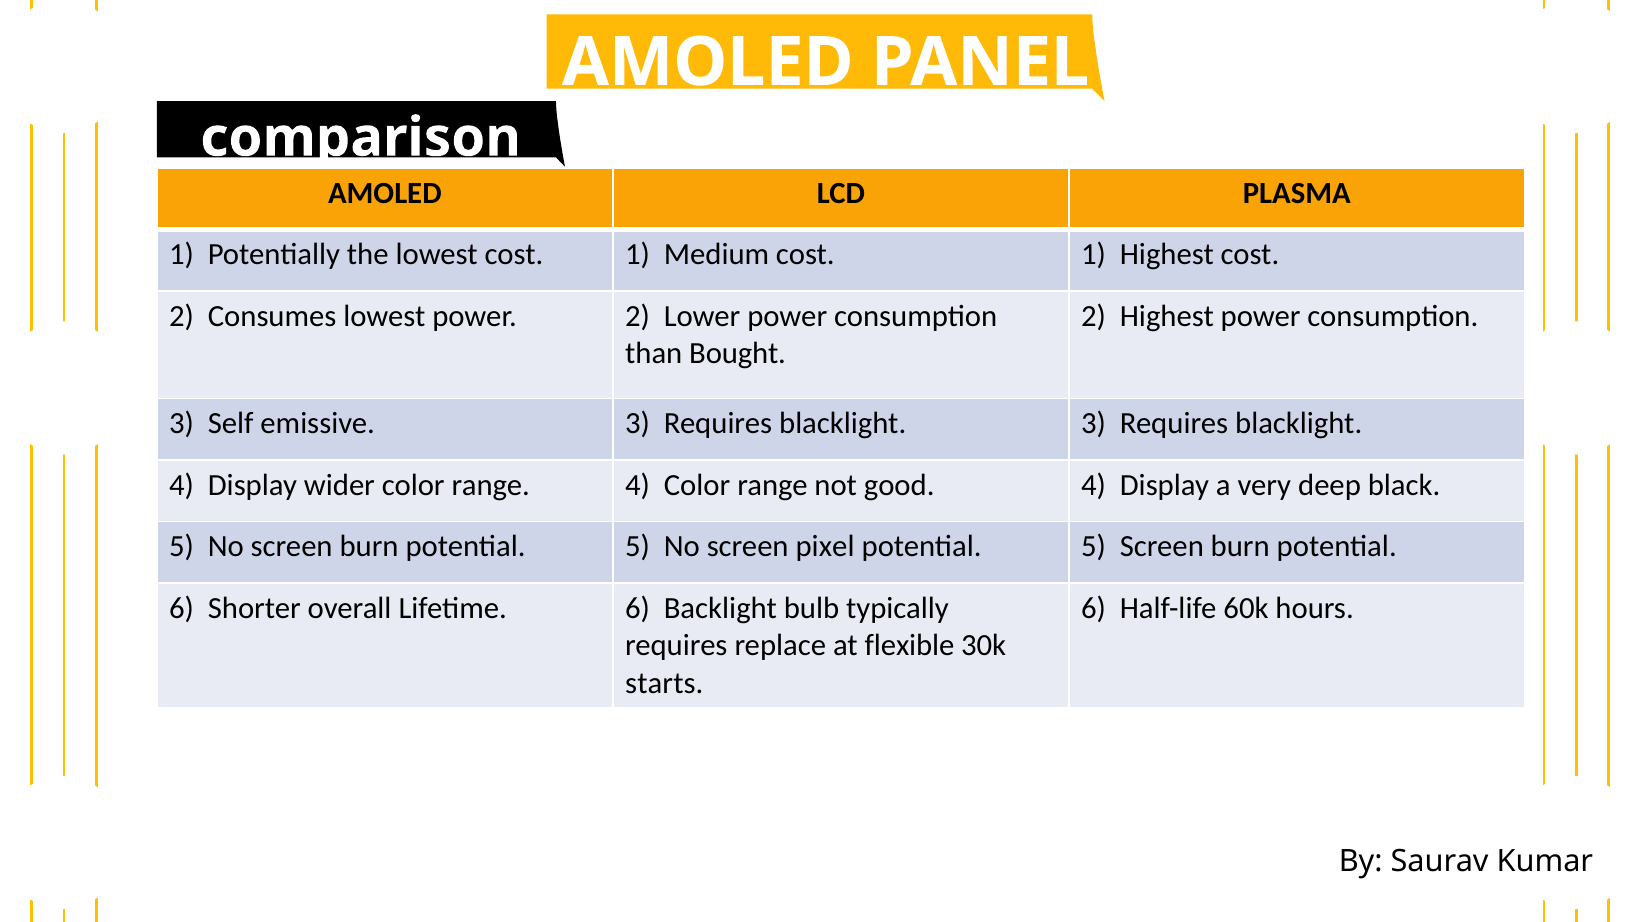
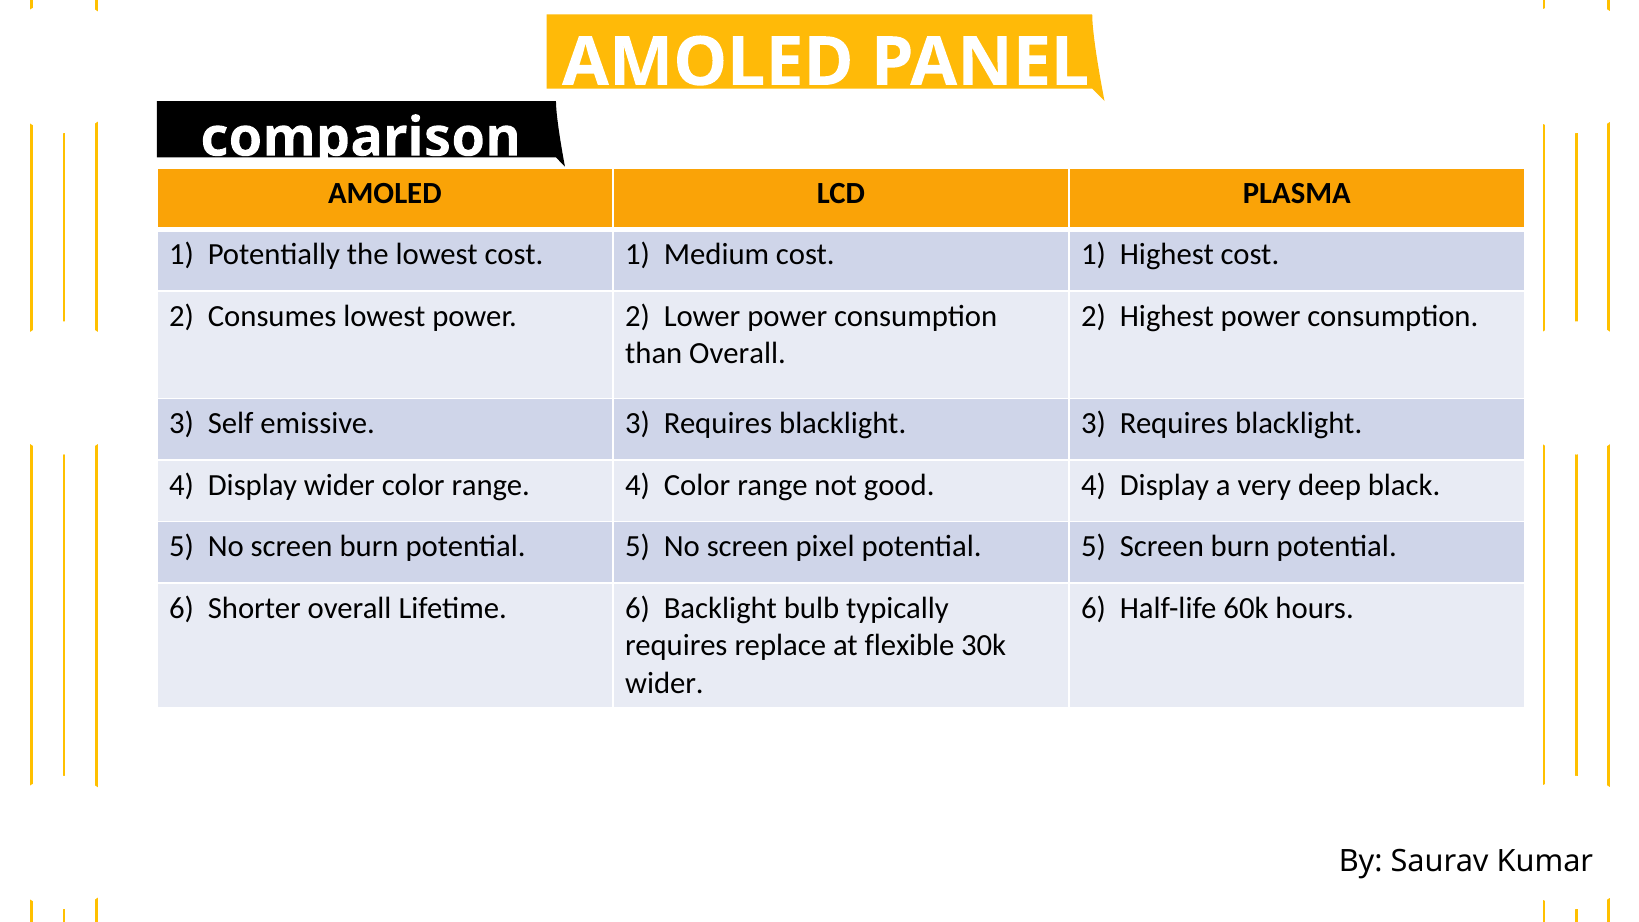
than Bought: Bought -> Overall (738, 354)
starts: starts -> wider (664, 683)
